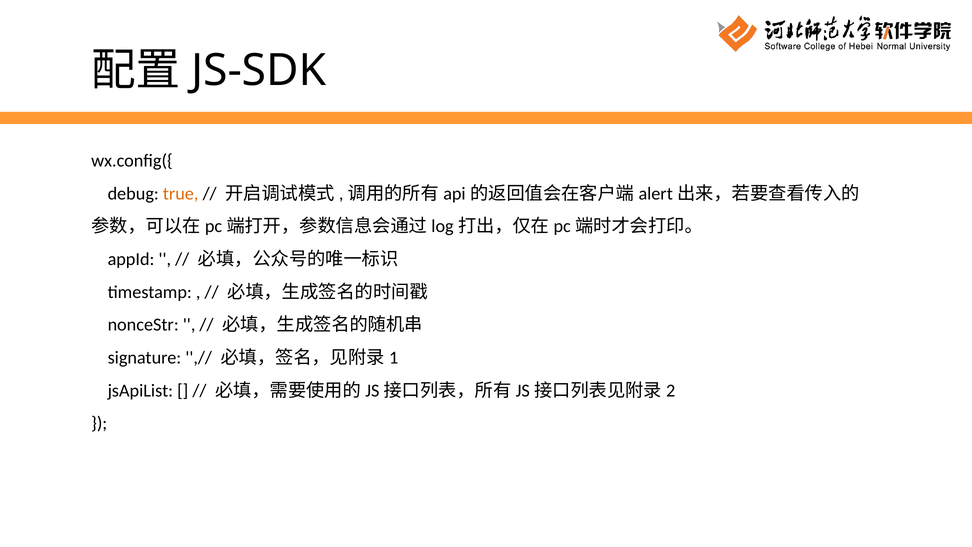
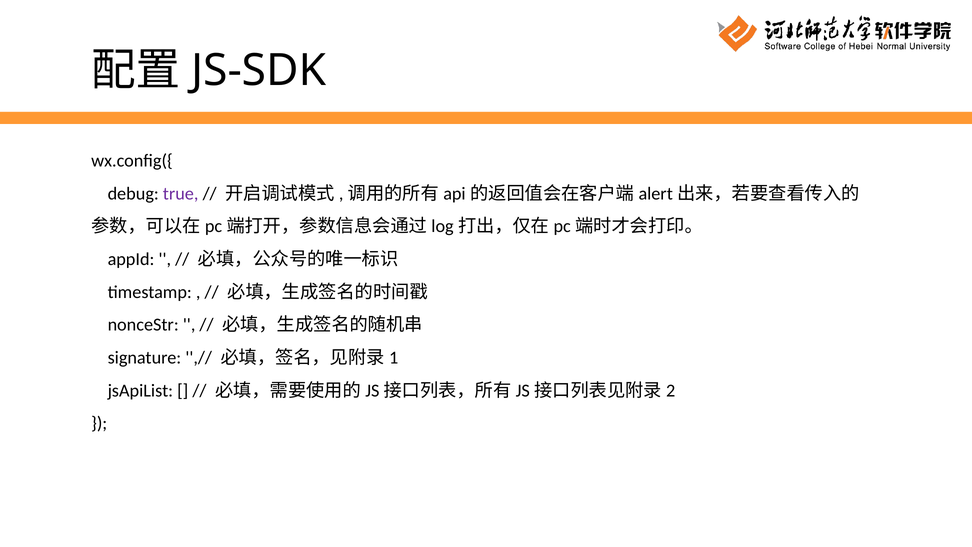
true colour: orange -> purple (181, 194)
